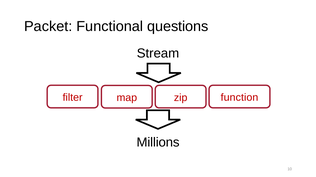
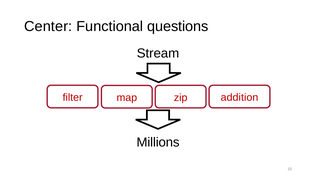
Packet: Packet -> Center (48, 27)
function: function -> addition (239, 98)
